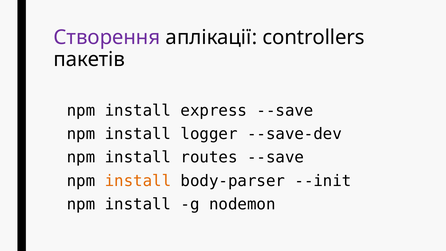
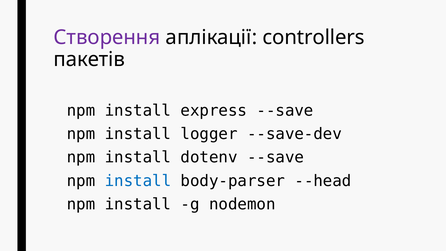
routes: routes -> dotenv (209, 157)
install colour: orange -> blue (138, 181)
--init: --init -> --head (323, 181)
